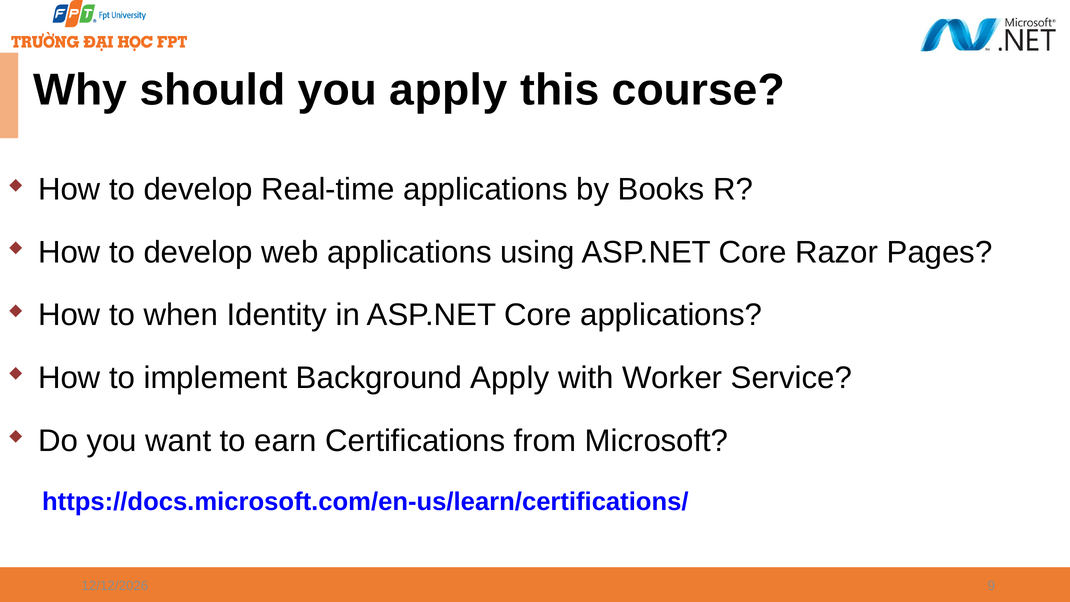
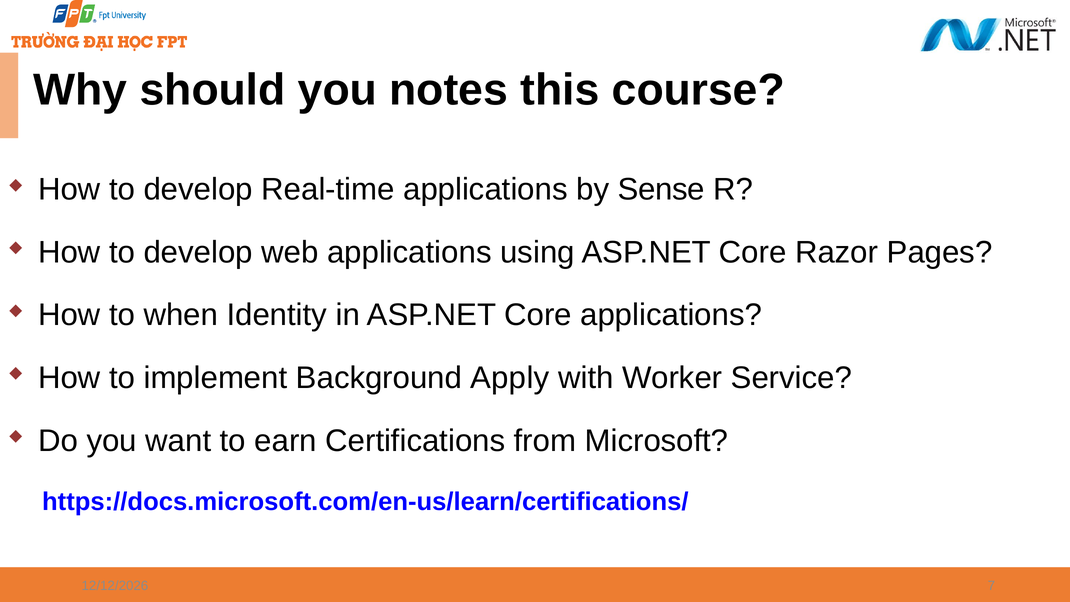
you apply: apply -> notes (449, 90)
Books: Books -> Sense (661, 190)
9: 9 -> 7 (991, 586)
